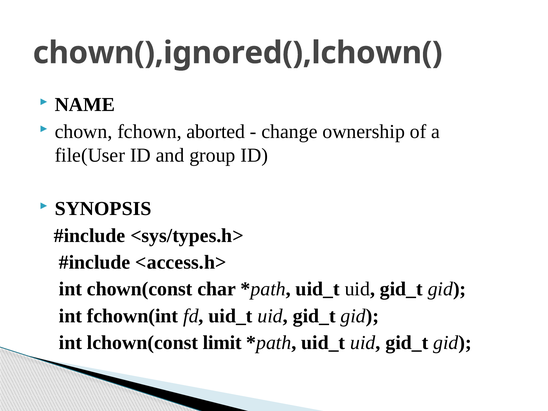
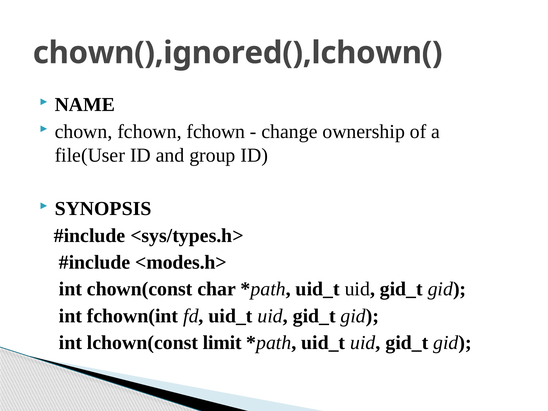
fchown aborted: aborted -> fchown (216, 132)
<access.h>: <access.h> -> <modes.h> (181, 262)
